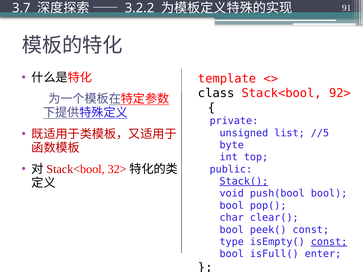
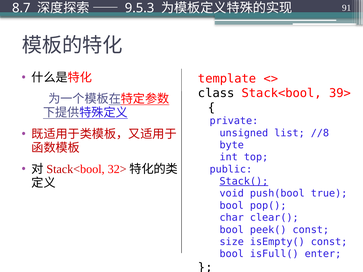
3.7: 3.7 -> 8.7 (21, 8)
3.2.2: 3.2.2 -> 9.5.3 (140, 8)
92>: 92> -> 39> (340, 93)
//5: //5 -> //8 (320, 133)
push(bool bool: bool -> true (329, 194)
type: type -> size (232, 242)
const underline: present -> none (329, 242)
